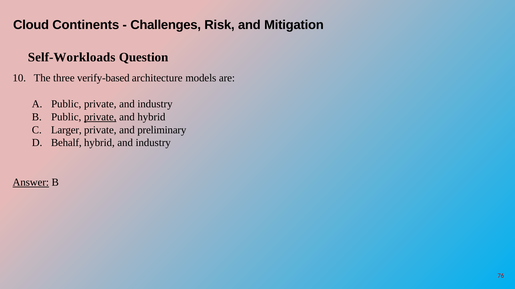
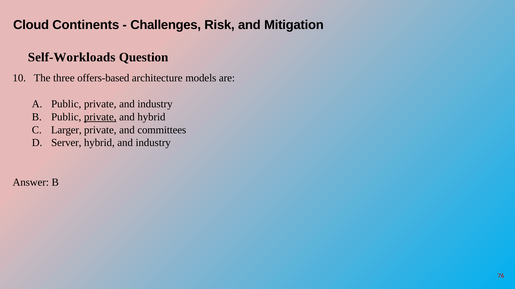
verify-based: verify-based -> offers-based (103, 78)
preliminary: preliminary -> committees (162, 130)
Behalf: Behalf -> Server (66, 143)
Answer underline: present -> none (31, 183)
